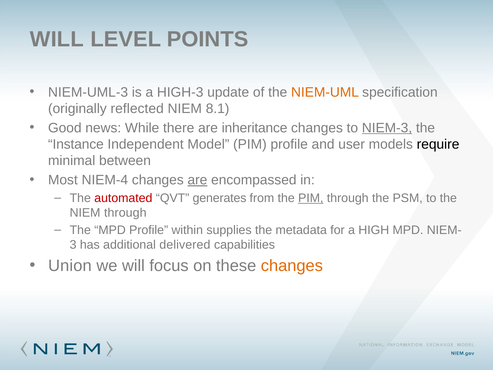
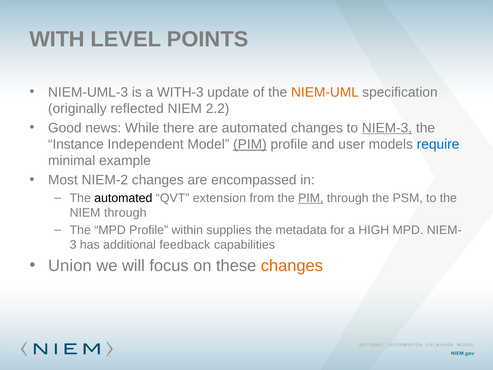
WILL: WILL -> WITH (57, 39)
HIGH-3: HIGH-3 -> WITH-3 (180, 92)
8.1: 8.1 -> 2.2 (218, 109)
are inheritance: inheritance -> automated (254, 128)
PIM underline: none -> present (250, 144)
require colour: black -> blue (438, 144)
between: between -> example (125, 161)
NIEM-4: NIEM-4 -> NIEM-2 (105, 180)
are underline: present -> none (197, 180)
automated colour: red -> black (123, 198)
generates: generates -> extension (219, 198)
delivered: delivered -> feedback (185, 245)
